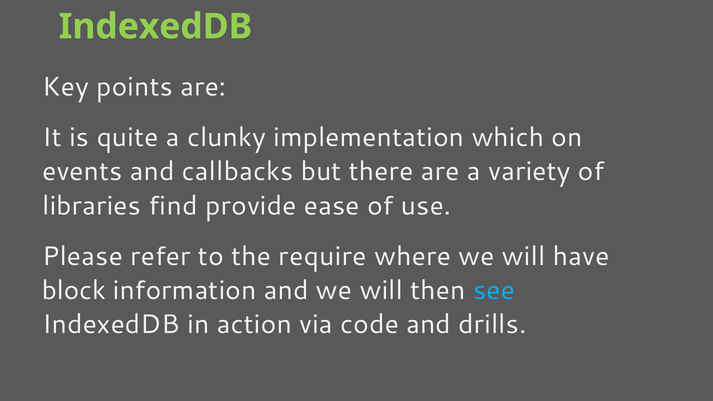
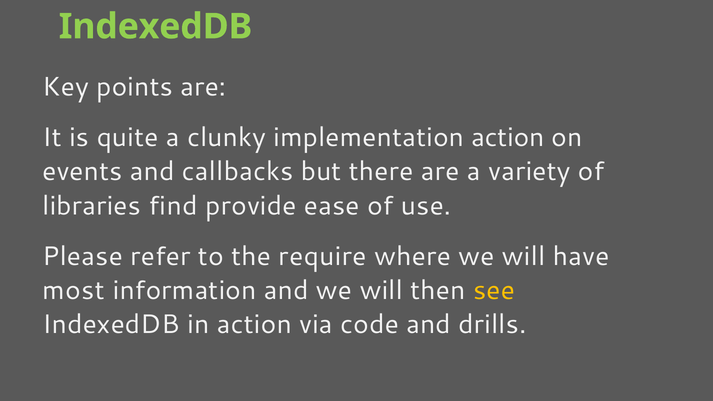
implementation which: which -> action (508, 138)
block: block -> most (74, 291)
see colour: light blue -> yellow (494, 291)
